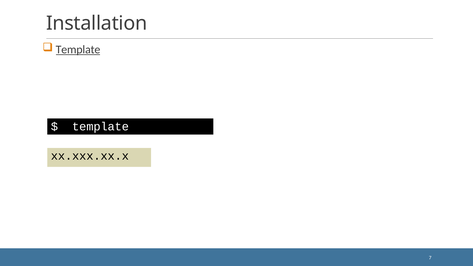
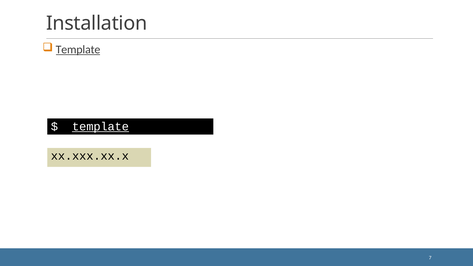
template underline: none -> present (101, 127)
